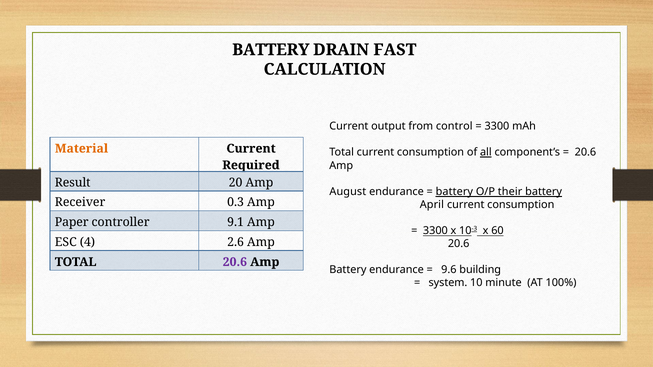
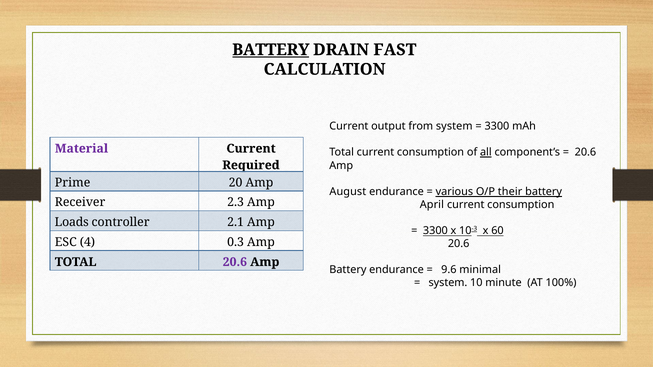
BATTERY underline: none -> present (271, 50)
from control: control -> system (454, 126)
Material colour: orange -> purple (81, 149)
Result: Result -> Prime (73, 183)
battery: battery -> various (454, 192)
0.3: 0.3 -> 2.3 (236, 203)
Paper: Paper -> Loads (72, 222)
9.1: 9.1 -> 2.1 (236, 222)
2.6: 2.6 -> 0.3 (236, 242)
building: building -> minimal (480, 270)
